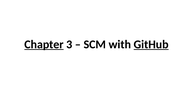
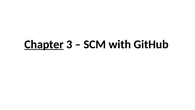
GitHub underline: present -> none (151, 44)
